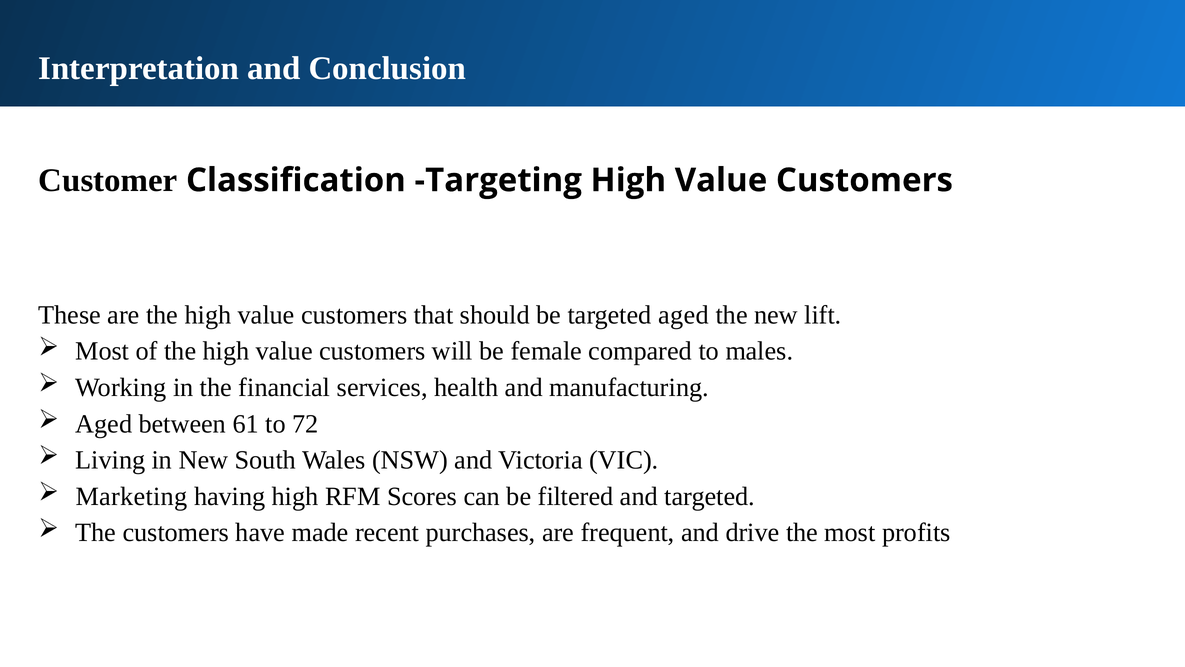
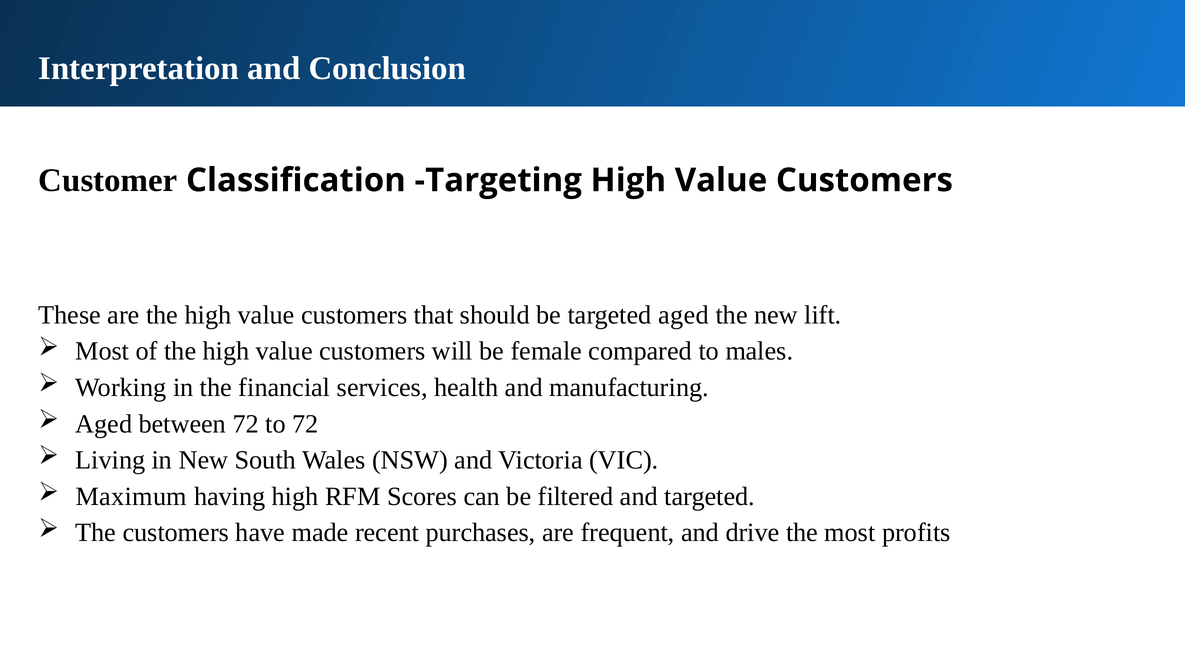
between 61: 61 -> 72 (246, 424)
Marketing: Marketing -> Maximum (131, 496)
